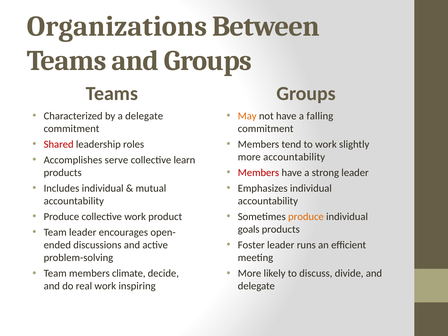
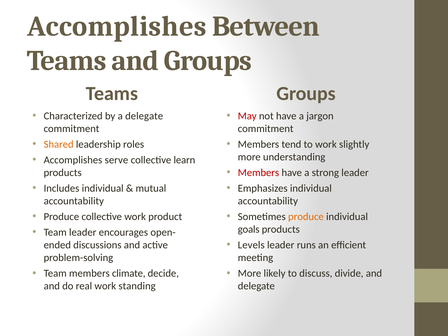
Organizations: Organizations -> Accomplishes (117, 26)
May colour: orange -> red (247, 116)
falling: falling -> jargon (320, 116)
Shared colour: red -> orange (59, 144)
more accountability: accountability -> understanding (294, 157)
Foster: Foster -> Levels (251, 245)
inspiring: inspiring -> standing (137, 286)
